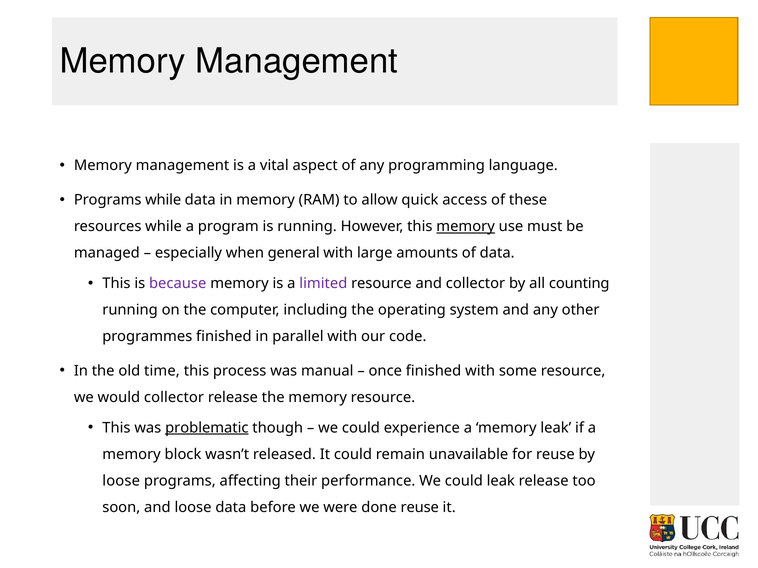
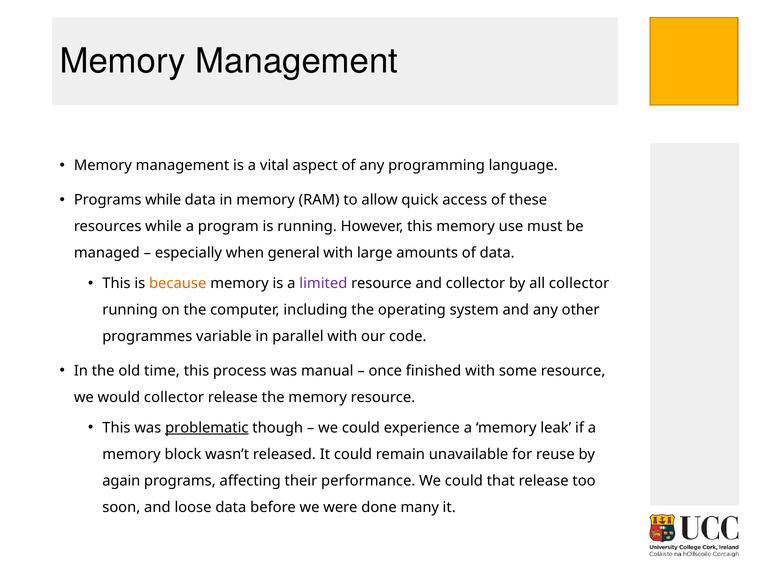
memory underline: present -> none (466, 227)
because colour: purple -> orange (178, 284)
all counting: counting -> collector (579, 284)
programmes finished: finished -> variable (224, 337)
loose: loose -> again (121, 481)
could leak: leak -> that (501, 481)
done reuse: reuse -> many (420, 508)
